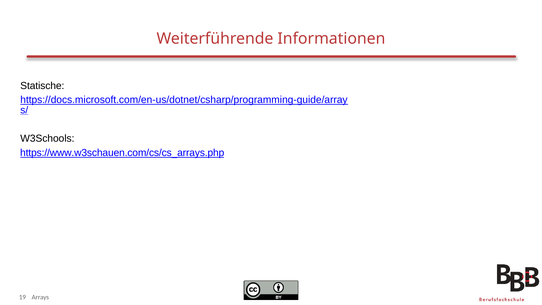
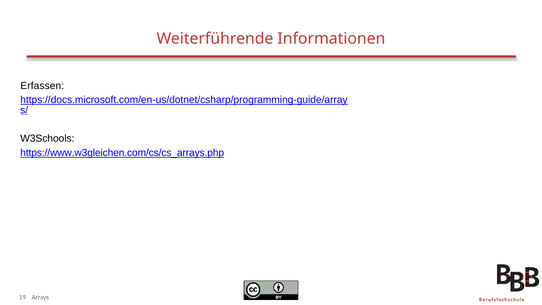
Statische: Statische -> Erfassen (42, 86)
https://www.w3schauen.com/cs/cs_arrays.php: https://www.w3schauen.com/cs/cs_arrays.php -> https://www.w3gleichen.com/cs/cs_arrays.php (122, 153)
